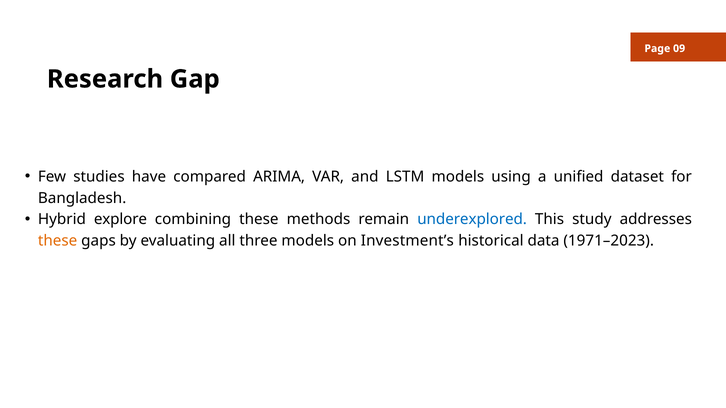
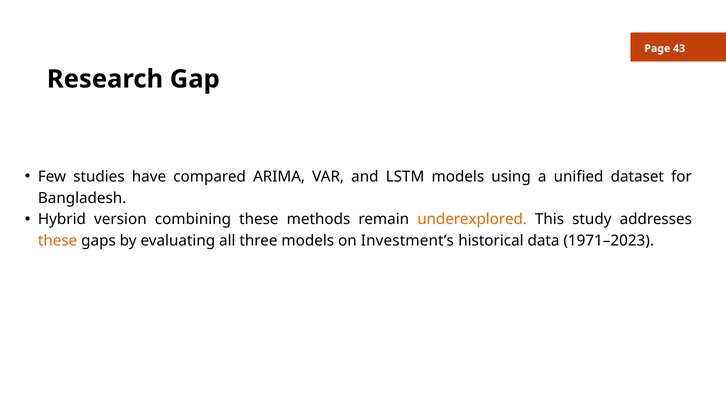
09: 09 -> 43 (679, 49)
explore: explore -> version (120, 220)
underexplored colour: blue -> orange (472, 220)
